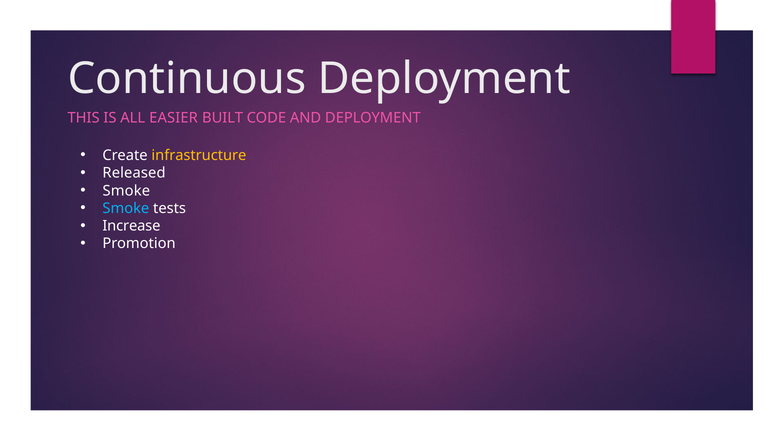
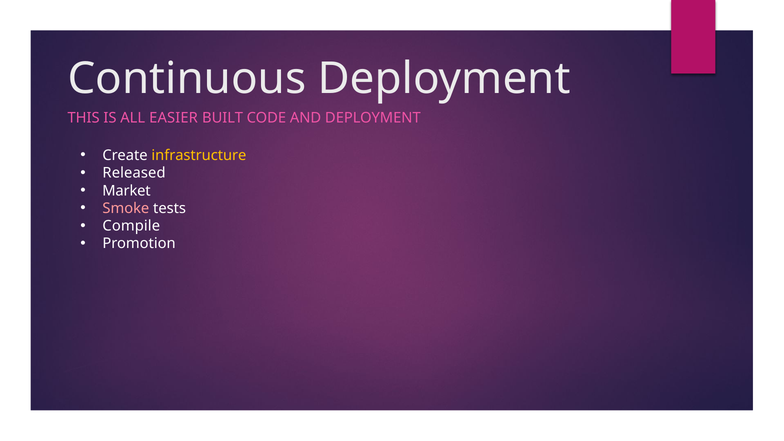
Smoke: Smoke -> Market (126, 191)
Smoke colour: light blue -> pink (126, 208)
Increase: Increase -> Compile (131, 226)
